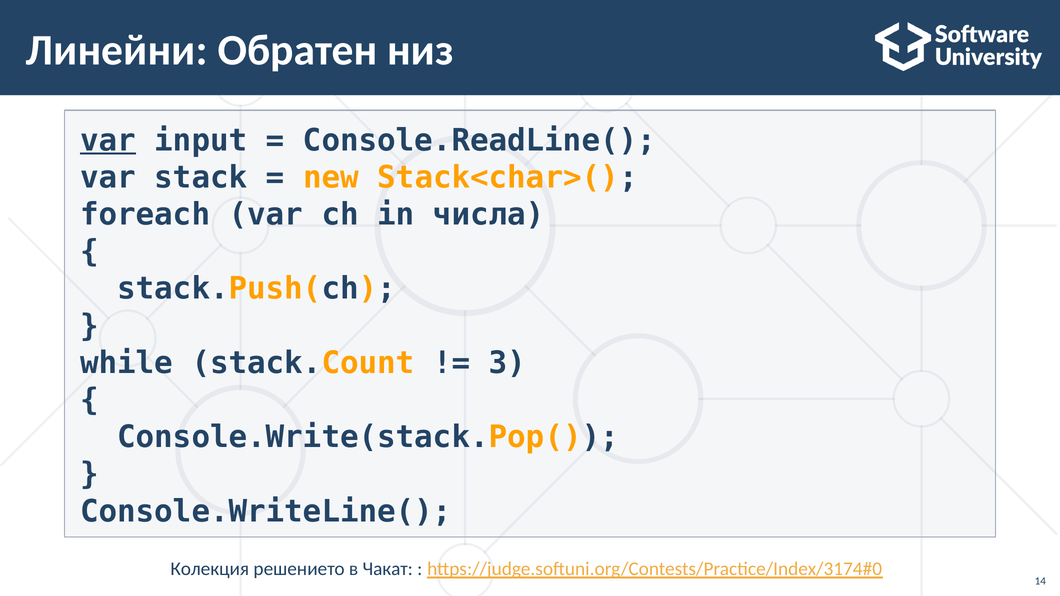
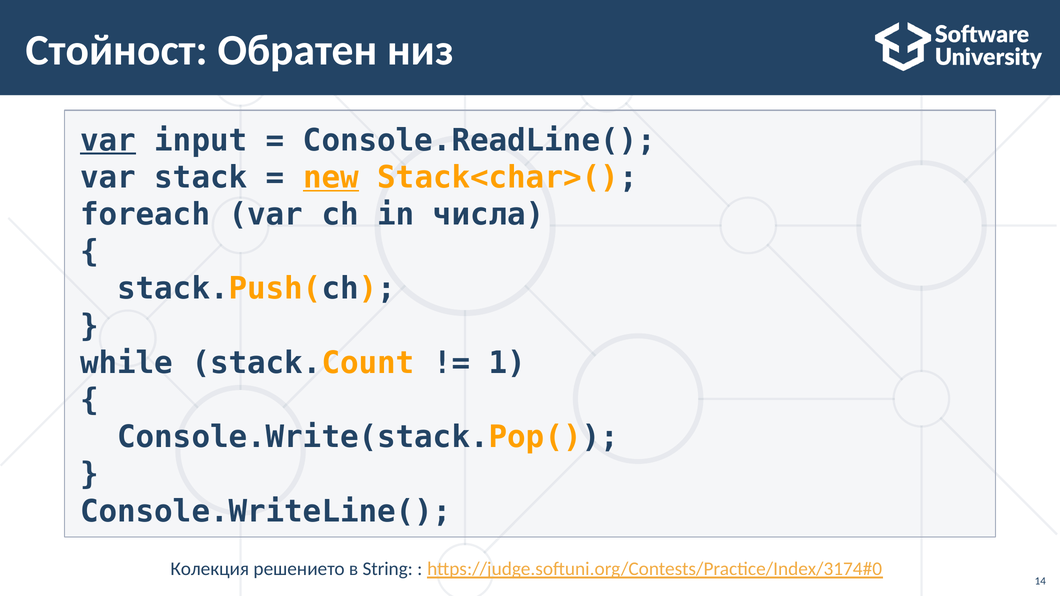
Линейни: Линейни -> Стойност (117, 50)
new underline: none -> present (331, 178)
3: 3 -> 1 (507, 363)
Чакат: Чакат -> String (388, 569)
